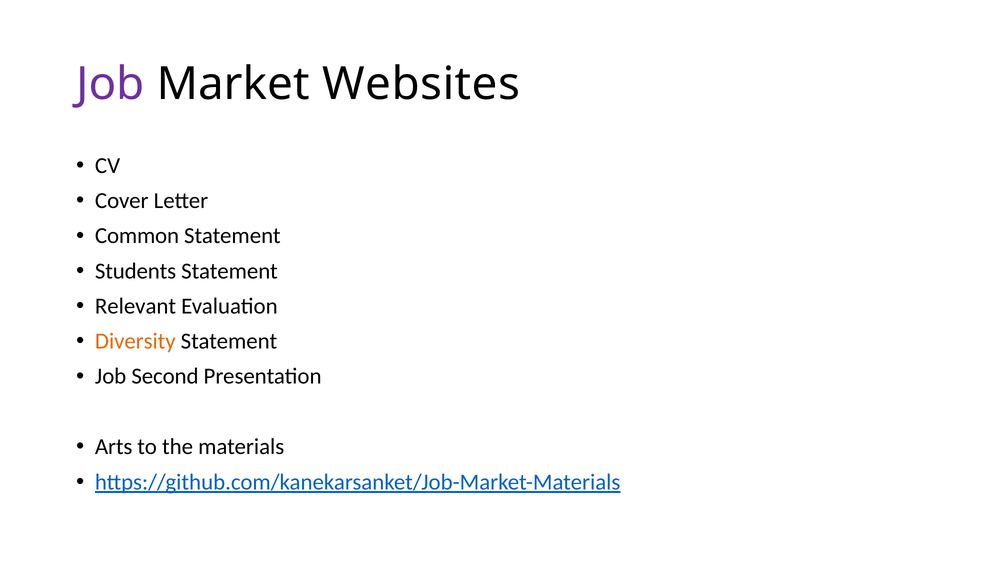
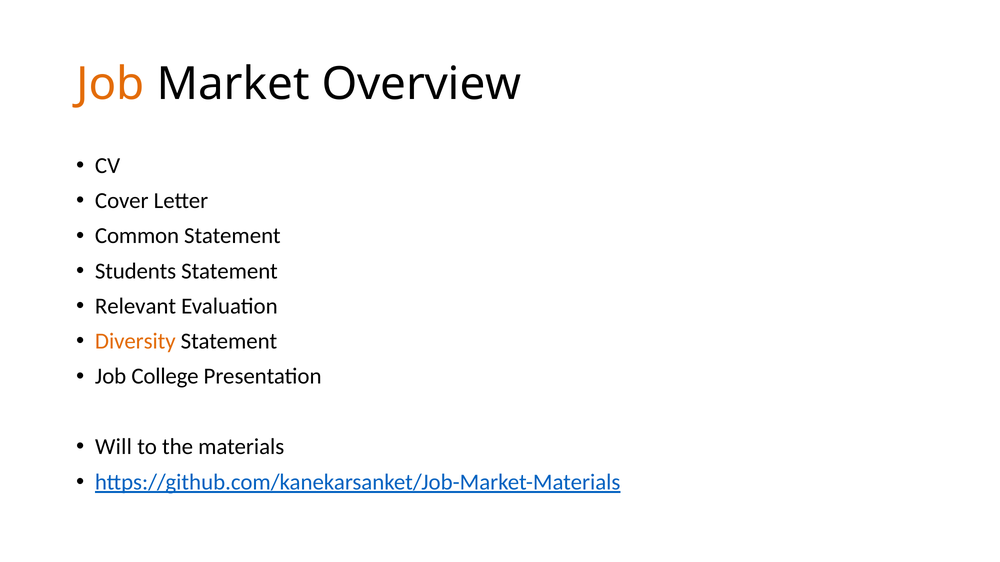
Job colour: purple -> orange (110, 84)
Websites: Websites -> Overview (421, 84)
Second: Second -> College (165, 377)
Arts: Arts -> Will (113, 447)
